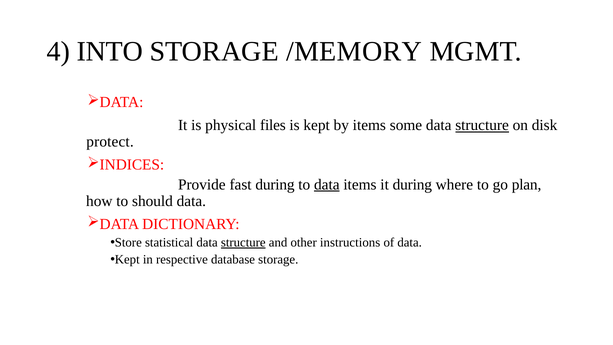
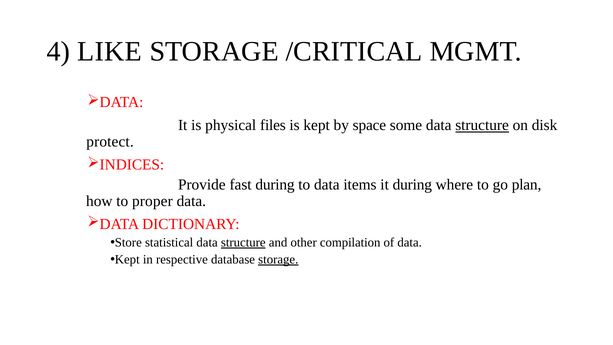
INTO: INTO -> LIKE (110, 51)
/MEMORY: /MEMORY -> /CRITICAL (354, 51)
by items: items -> space (369, 125)
data underline: present -> none (327, 184)
should: should -> proper (152, 201)
instructions: instructions -> compilation (350, 242)
storage underline: none -> present (278, 259)
